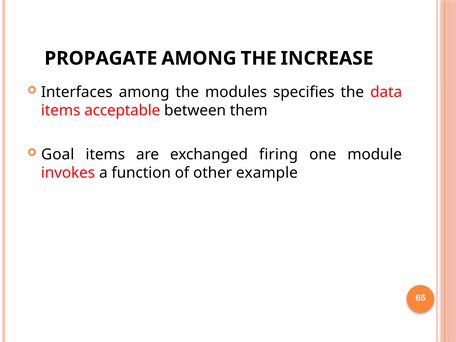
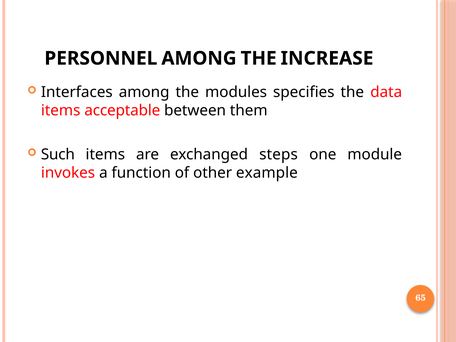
PROPAGATE: PROPAGATE -> PERSONNEL (101, 58)
Goal: Goal -> Such (58, 155)
firing: firing -> steps (279, 155)
